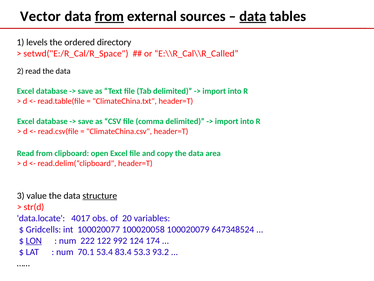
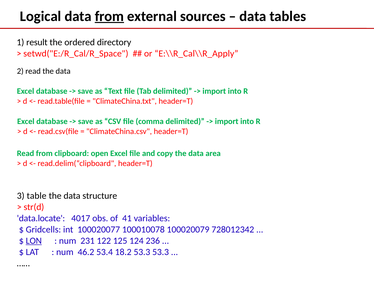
Vector: Vector -> Logical (41, 16)
data underline: present -> none (253, 16)
levels: levels -> result (37, 42)
E:\\R_Cal\\R_Called: E:\\R_Cal\\R_Called -> E:\\R_Cal\\R_Apply (196, 54)
value: value -> table (37, 195)
structure underline: present -> none (100, 195)
20: 20 -> 41 (127, 218)
100020058: 100020058 -> 100010078 (143, 229)
647348524: 647348524 -> 728012342 (233, 229)
222: 222 -> 231 (88, 240)
992: 992 -> 125 (120, 240)
174: 174 -> 236 (153, 240)
70.1: 70.1 -> 46.2 (86, 252)
83.4: 83.4 -> 18.2 (123, 252)
53.3 93.2: 93.2 -> 53.3 (161, 252)
